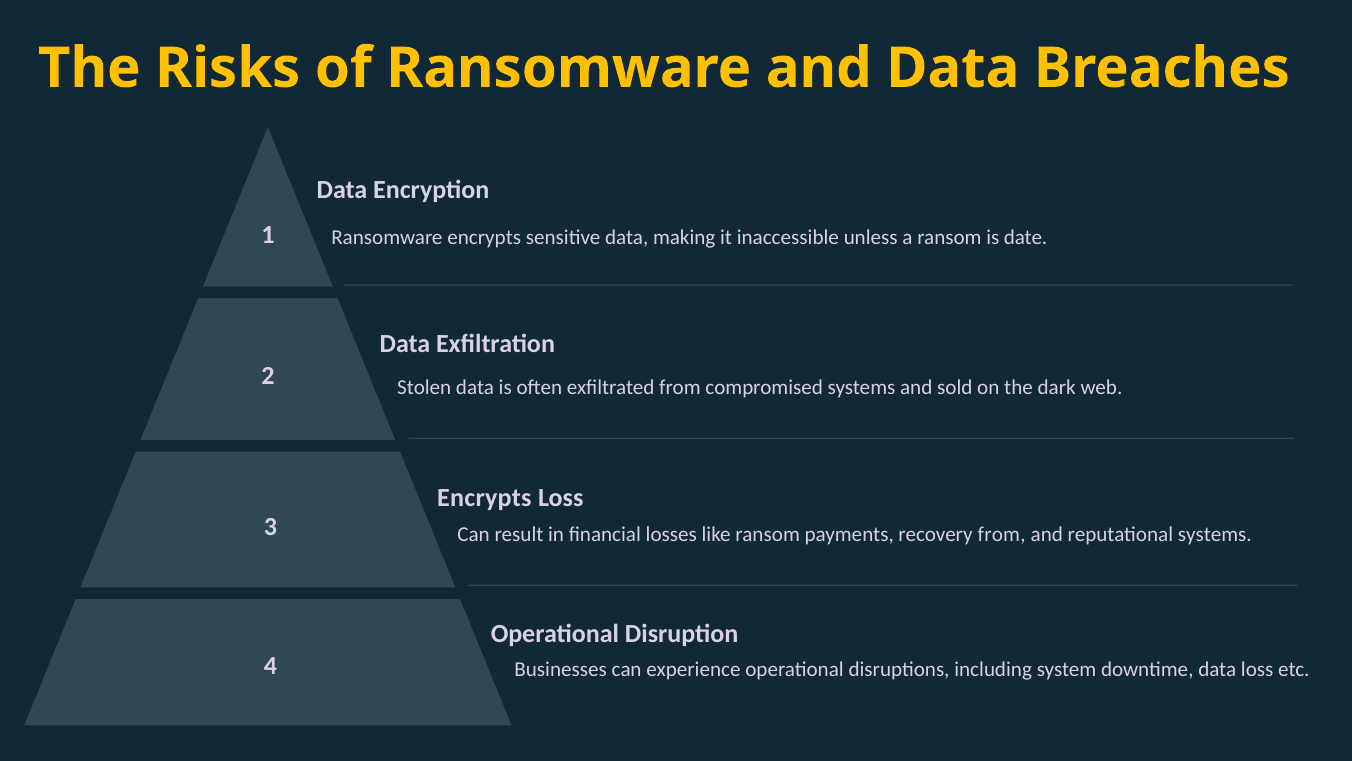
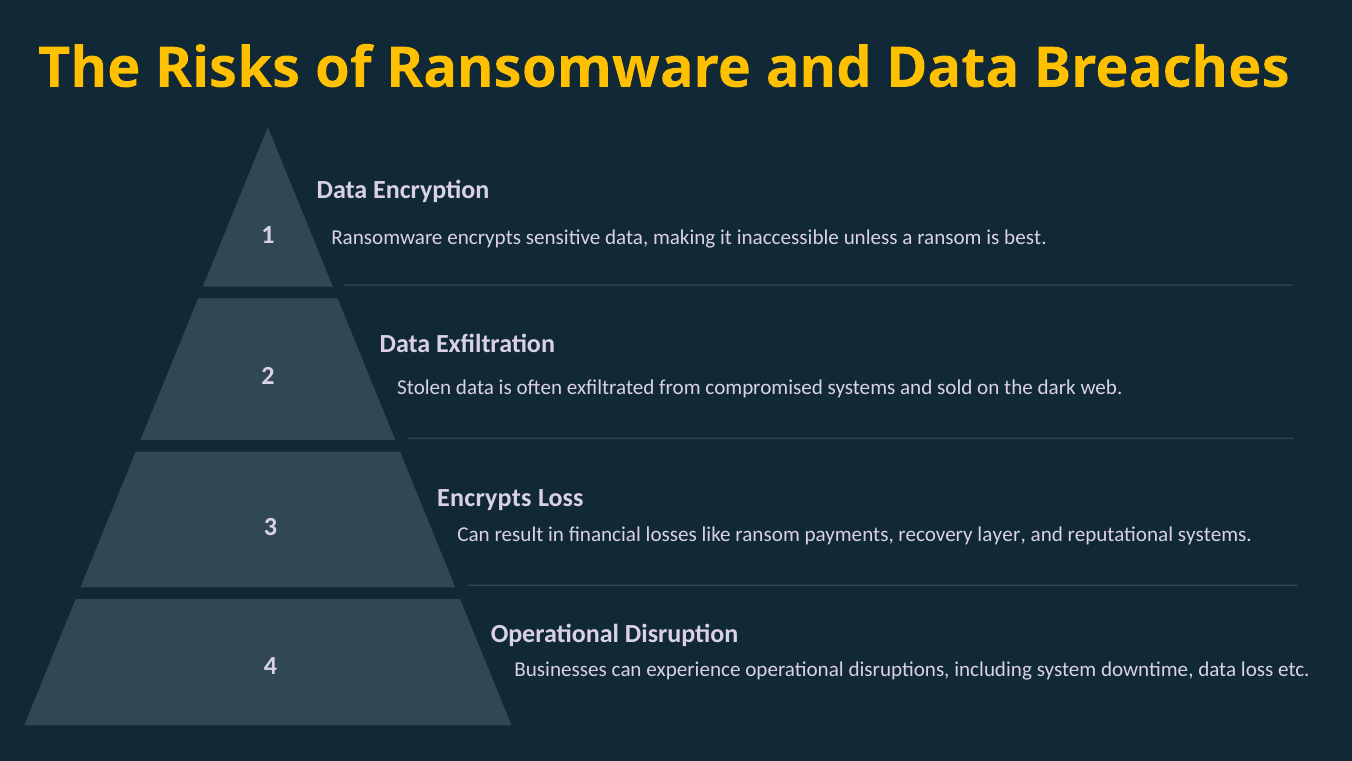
date: date -> best (1025, 237)
recovery from: from -> layer (1002, 534)
